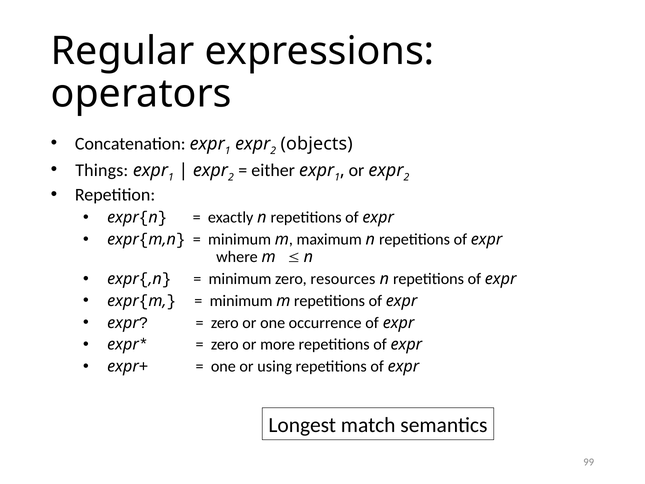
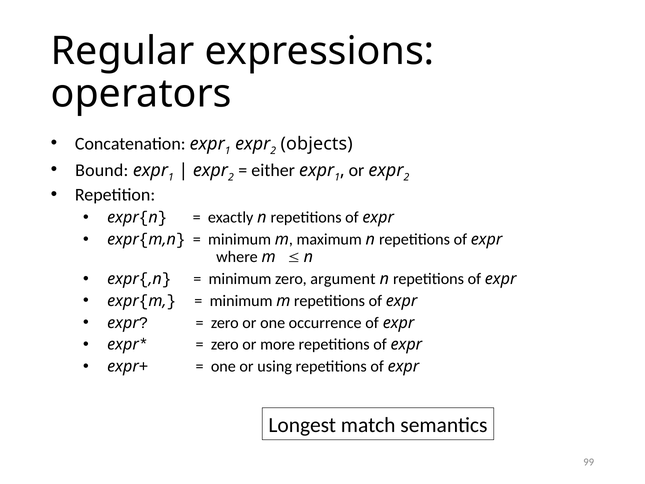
Things: Things -> Bound (102, 170)
resources: resources -> argument (343, 279)
